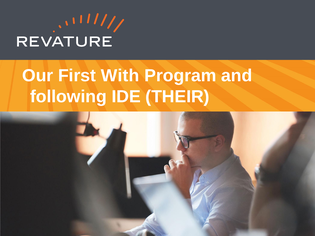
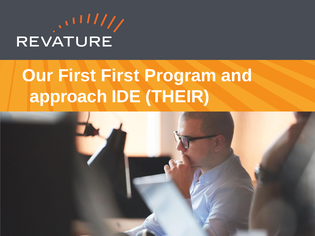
First With: With -> First (120, 76)
following: following -> approach (68, 97)
